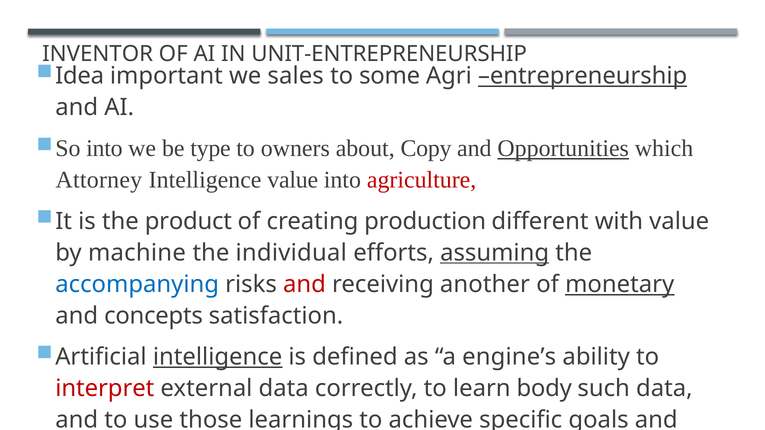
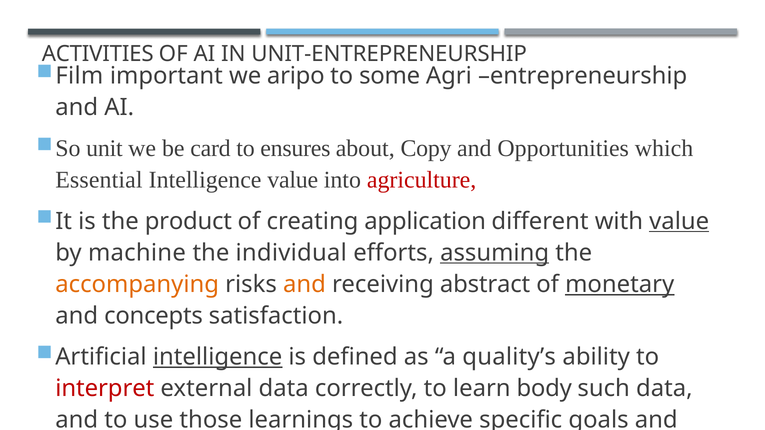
INVENTOR: INVENTOR -> ACTIVITIES (98, 54)
Idea: Idea -> Film (79, 76)
sales: sales -> aripo (296, 76)
entrepreneurship underline: present -> none (583, 76)
into: into -> unit (104, 149)
type: type -> card (211, 149)
owners: owners -> ensures (295, 149)
Opportunities underline: present -> none (563, 149)
Attorney: Attorney -> Essential (99, 180)
production: production -> application (425, 221)
value underline: none -> present (679, 221)
accompanying colour: blue -> orange (137, 284)
and colour: red -> orange (304, 284)
another: another -> abstract (485, 284)
engine’s: engine’s -> quality’s (509, 357)
